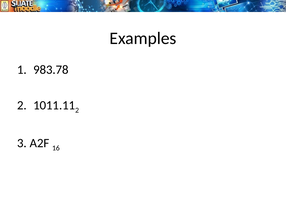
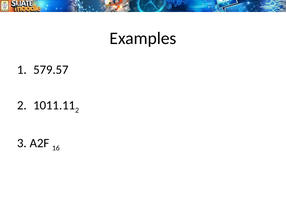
983.78: 983.78 -> 579.57 (51, 70)
